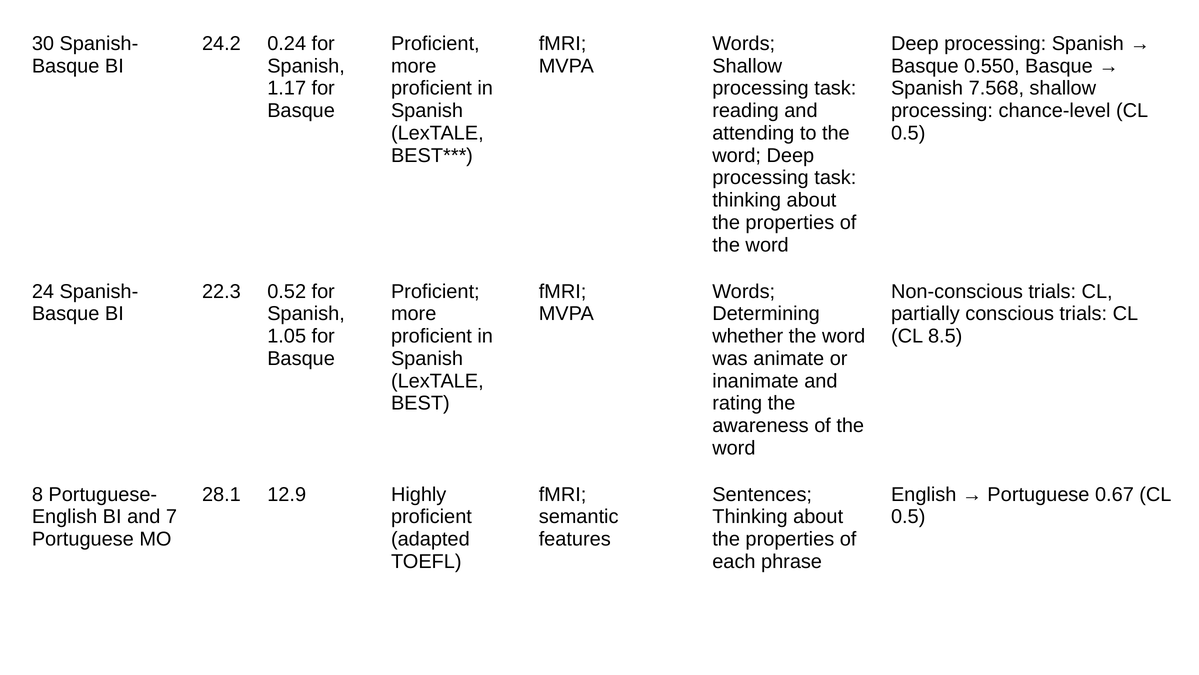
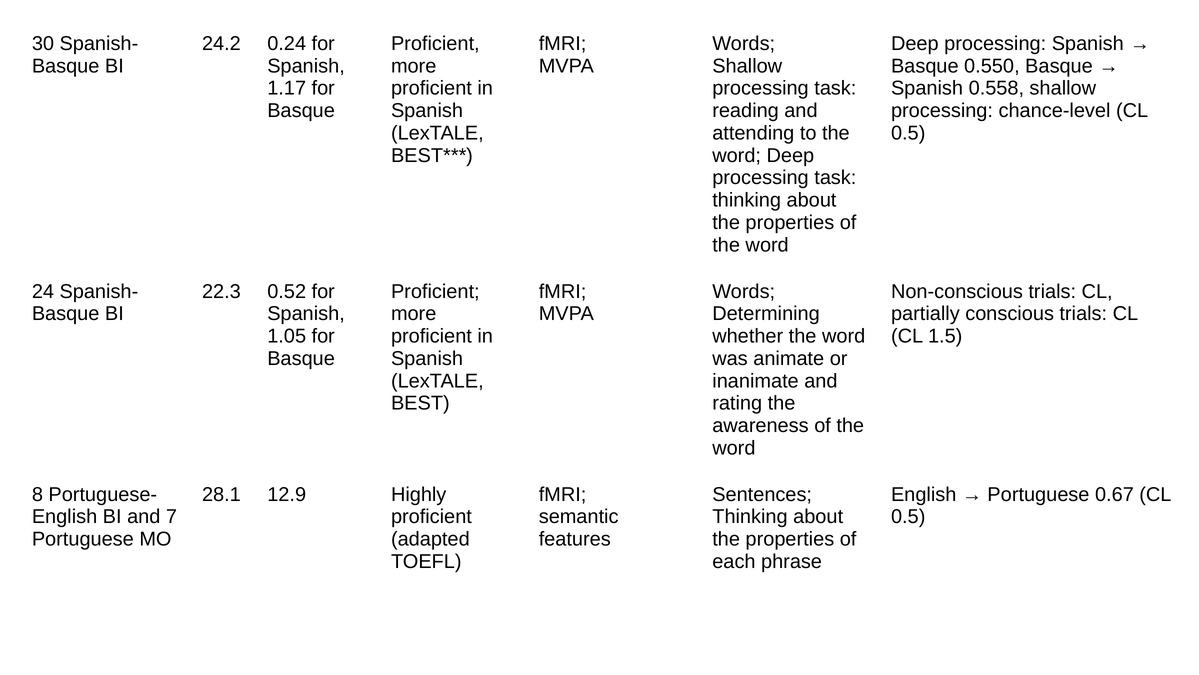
7.568: 7.568 -> 0.558 (996, 88)
8.5: 8.5 -> 1.5 (945, 336)
